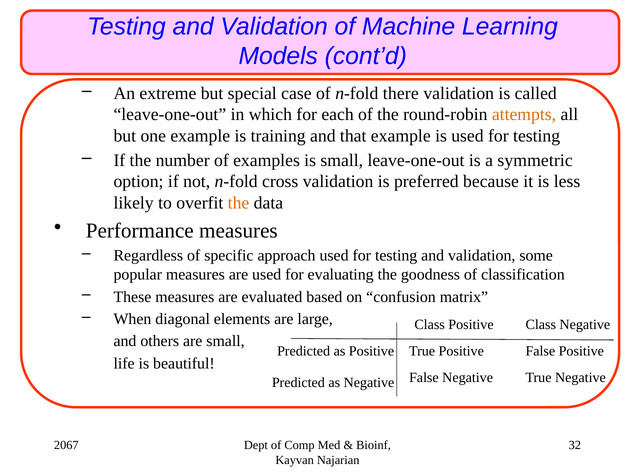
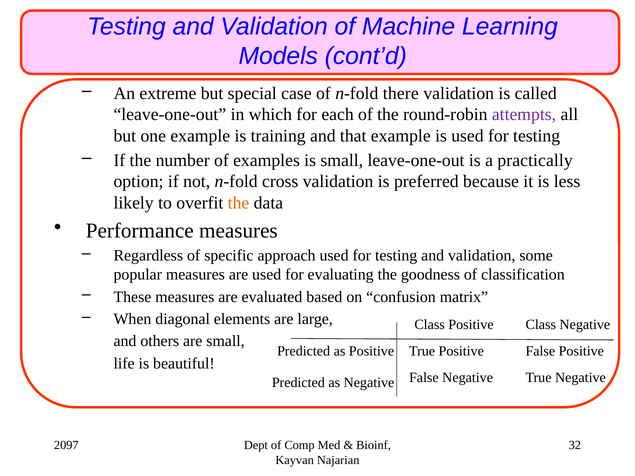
attempts colour: orange -> purple (524, 115)
symmetric: symmetric -> practically (535, 161)
2067: 2067 -> 2097 (66, 445)
